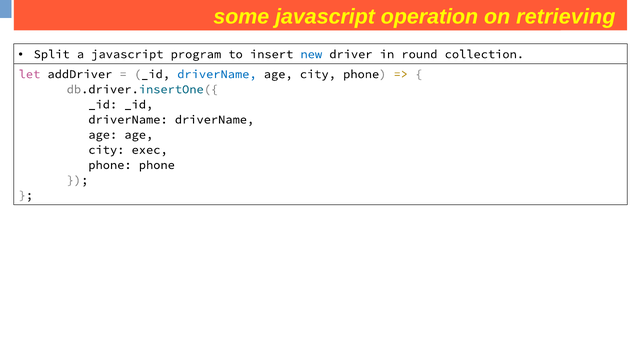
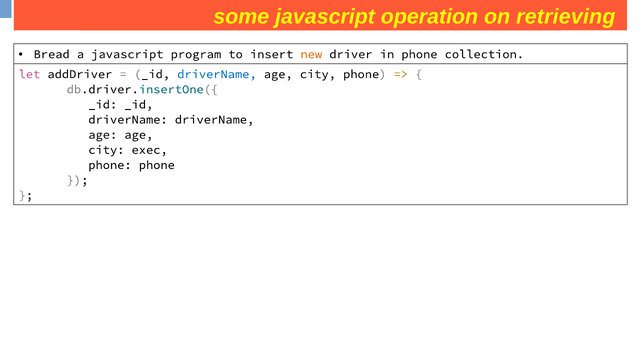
Split: Split -> Bread (52, 54)
new colour: blue -> orange (311, 54)
in round: round -> phone (419, 54)
